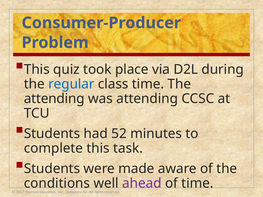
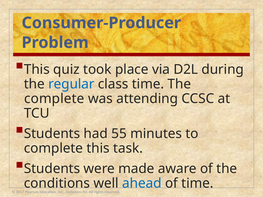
attending: attending -> complete (54, 99)
52: 52 -> 55 (119, 134)
ahead colour: purple -> blue (142, 183)
